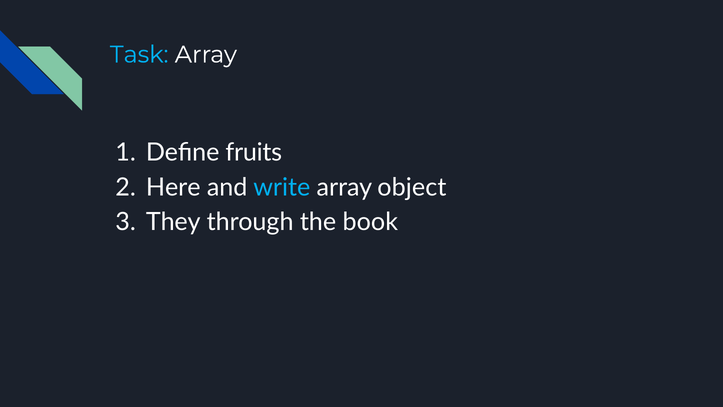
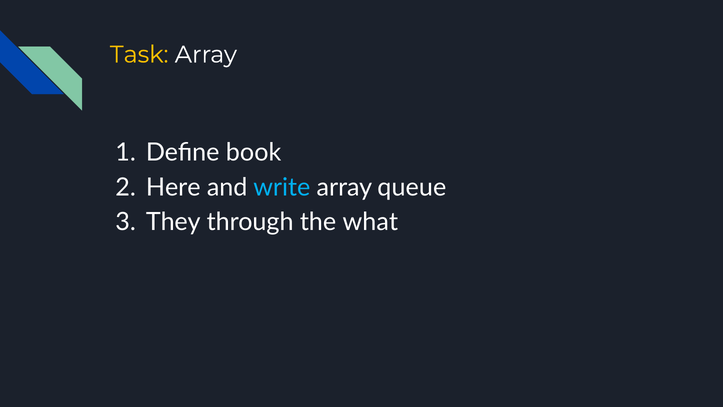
Task colour: light blue -> yellow (139, 55)
fruits: fruits -> book (254, 152)
object: object -> queue (412, 187)
book: book -> what (370, 222)
